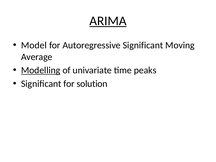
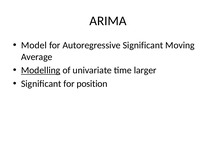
ARIMA underline: present -> none (108, 21)
peaks: peaks -> larger (145, 70)
solution: solution -> position (92, 84)
